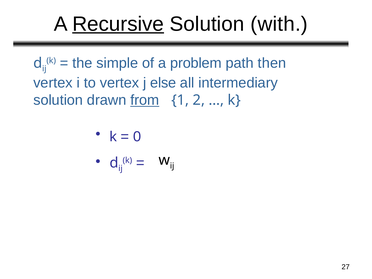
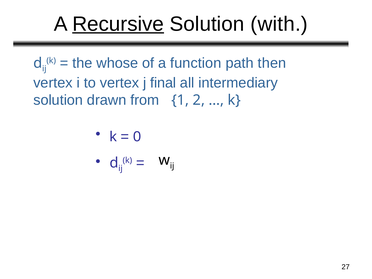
simple: simple -> whose (117, 63)
problem: problem -> function (196, 63)
else: else -> final (163, 83)
from underline: present -> none (145, 100)
